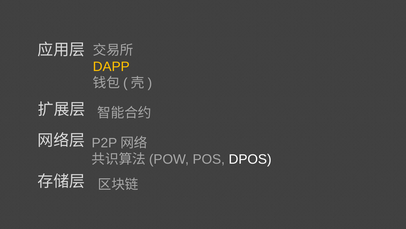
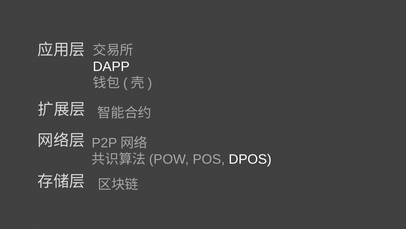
DAPP colour: yellow -> white (111, 66)
